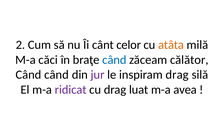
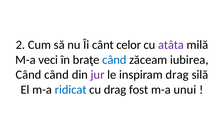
atâta colour: orange -> purple (171, 45)
căci: căci -> veci (48, 60)
călător: călător -> iubirea (189, 60)
ridicat colour: purple -> blue (71, 90)
luat: luat -> fost (139, 90)
avea: avea -> unui (185, 90)
